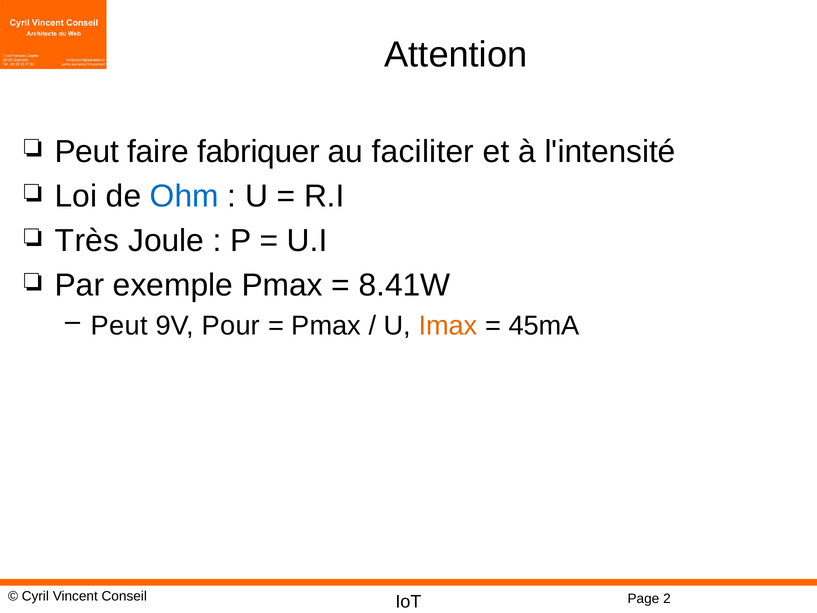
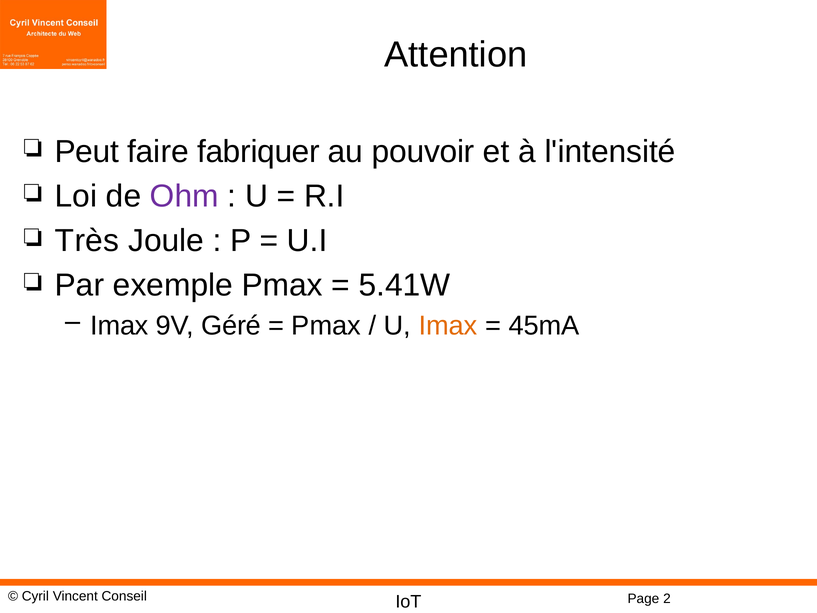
faciliter: faciliter -> pouvoir (423, 152)
Ohm colour: blue -> purple (184, 196)
8.41W: 8.41W -> 5.41W (405, 285)
Peut: Peut -> Imax (119, 326)
Pour: Pour -> Géré (231, 326)
